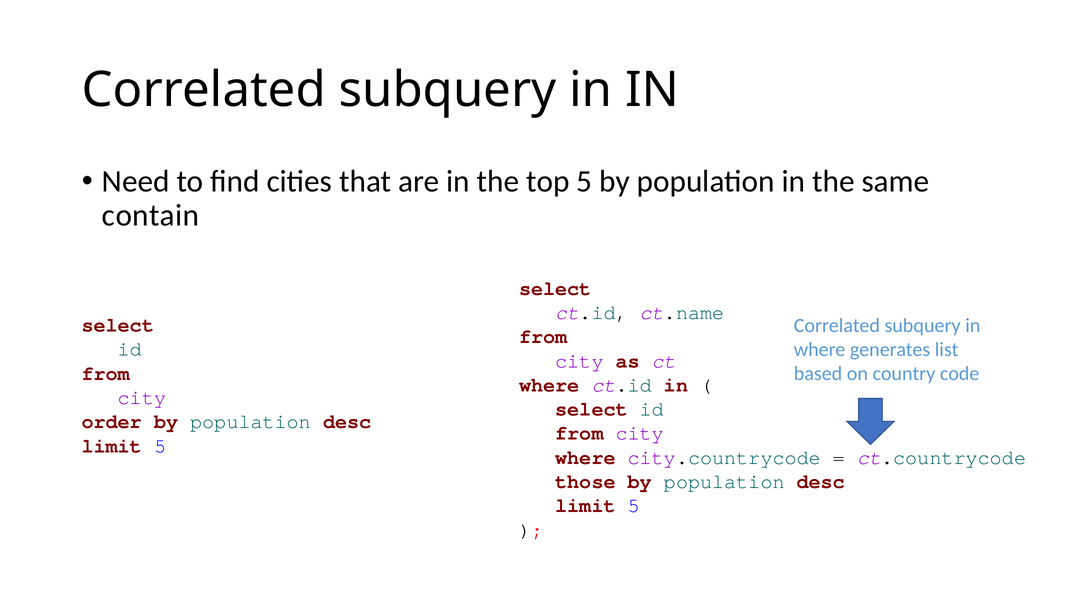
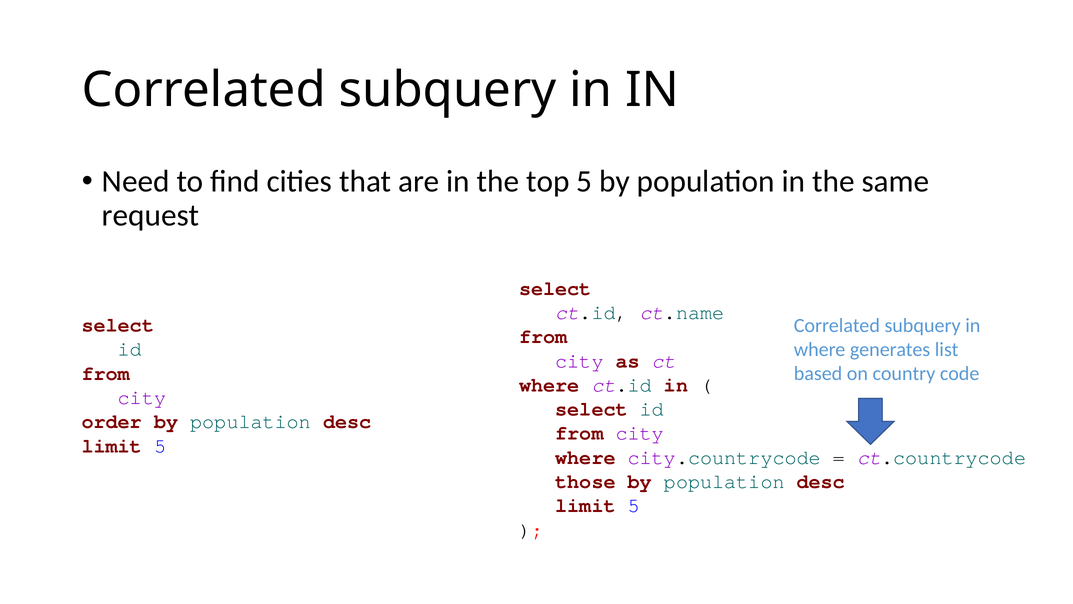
contain: contain -> request (151, 215)
